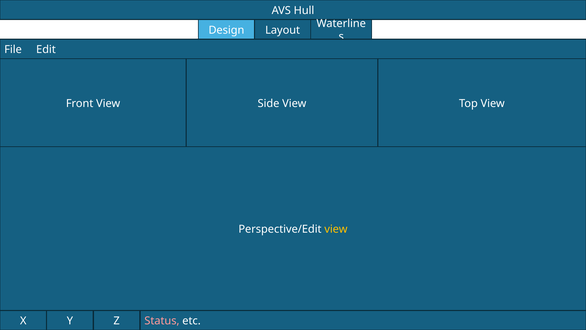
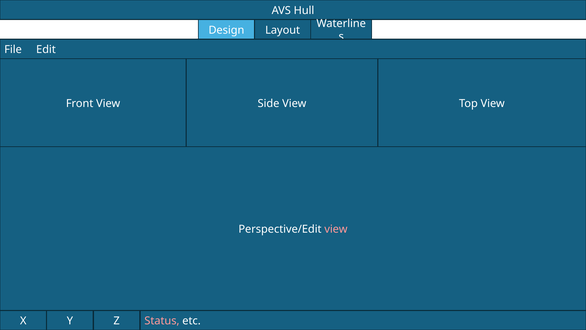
view colour: yellow -> pink (336, 229)
